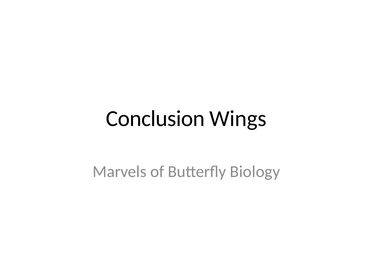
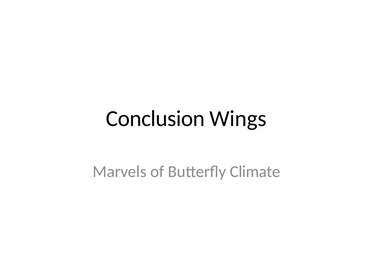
Biology: Biology -> Climate (255, 171)
